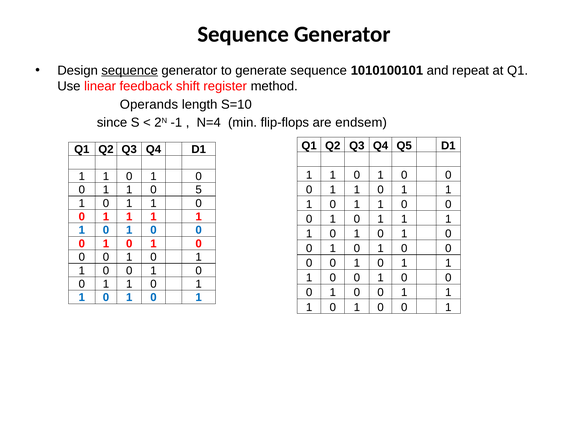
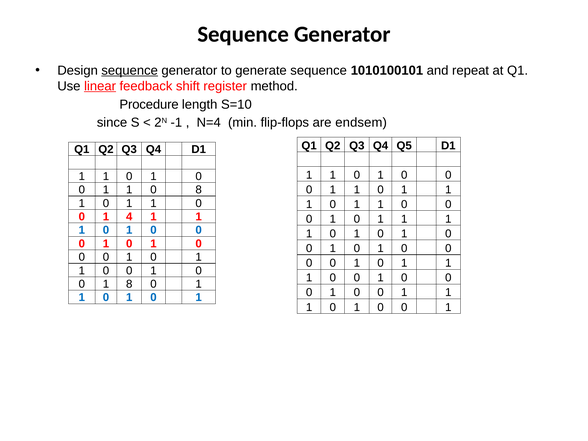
linear underline: none -> present (100, 86)
Operands: Operands -> Procedure (149, 104)
0 5: 5 -> 8 (199, 190)
1: 1 -> 4 (129, 217)
1: 1 -> 8 (129, 284)
